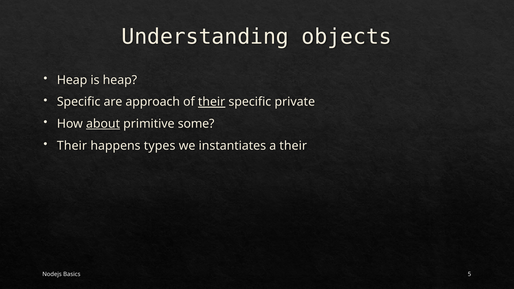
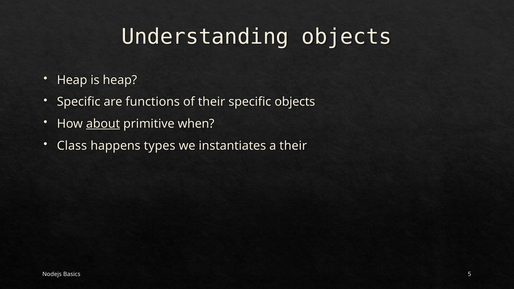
approach: approach -> functions (153, 102)
their underline: present -> none (212, 102)
specific private: private -> objects (295, 102)
some: some -> when (196, 124)
Their: Their -> Class (72, 146)
